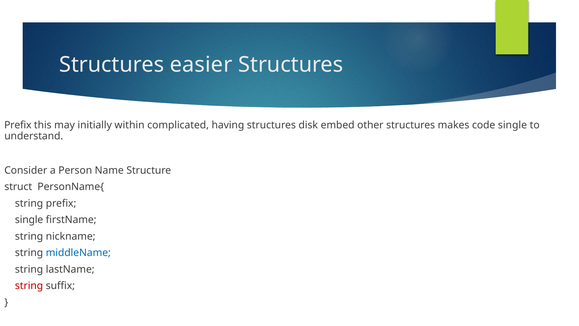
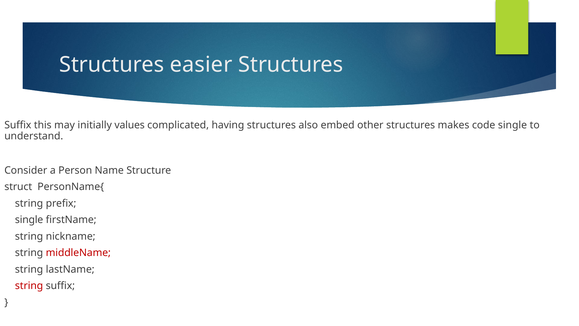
Prefix: Prefix -> Suffix (18, 125)
within: within -> values (130, 125)
disk: disk -> also (308, 125)
middleName colour: blue -> red (78, 253)
